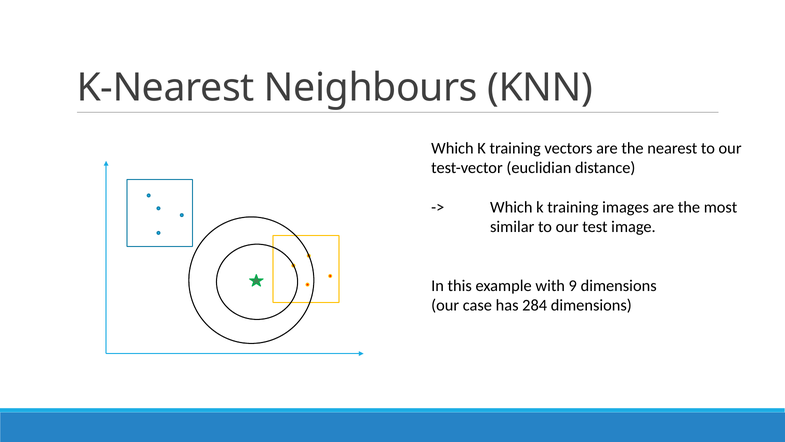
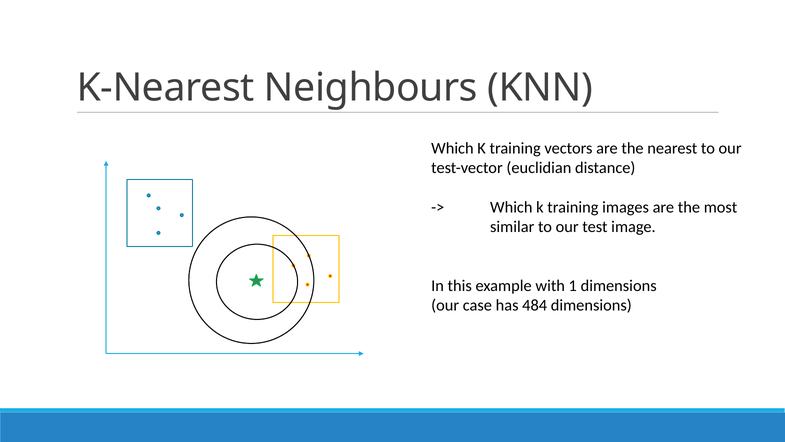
9: 9 -> 1 (573, 286)
284: 284 -> 484 (535, 305)
